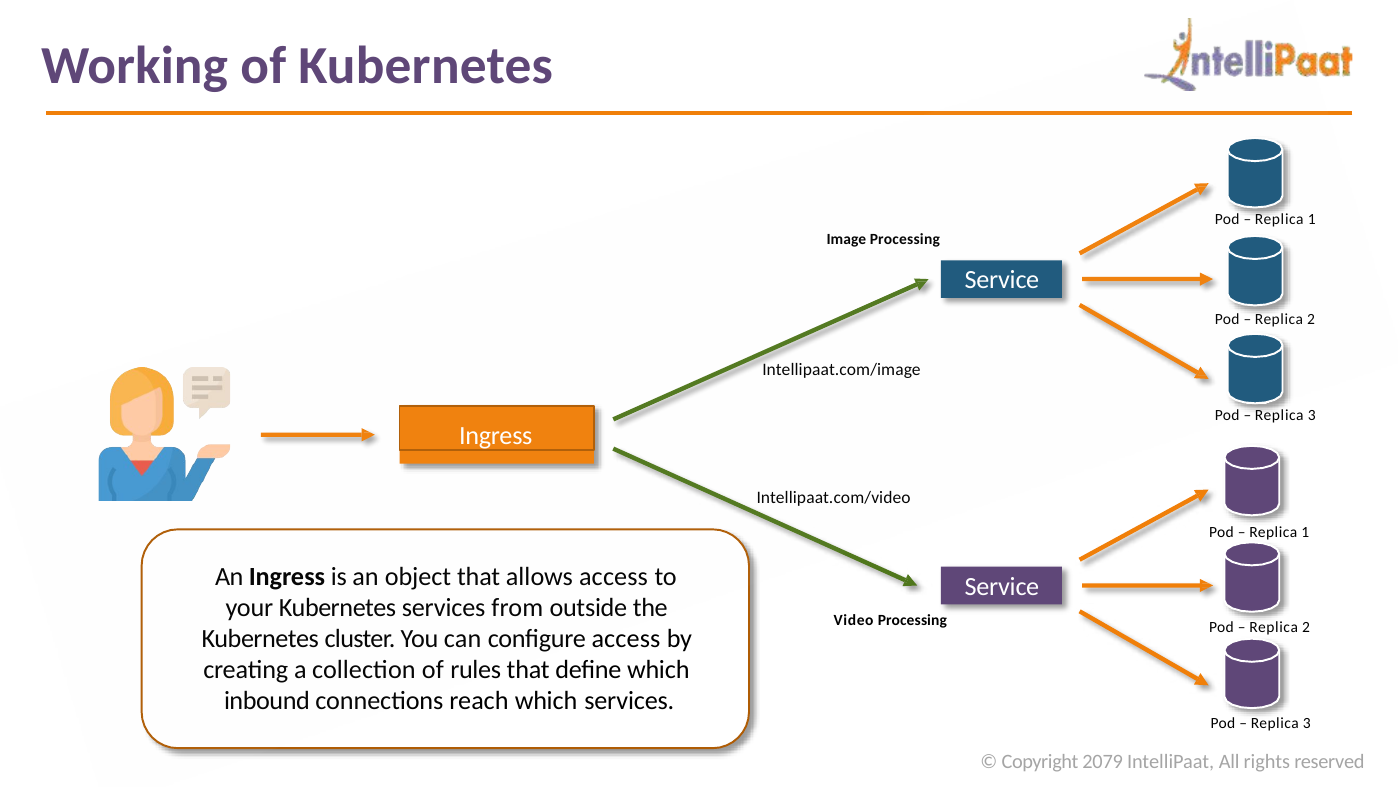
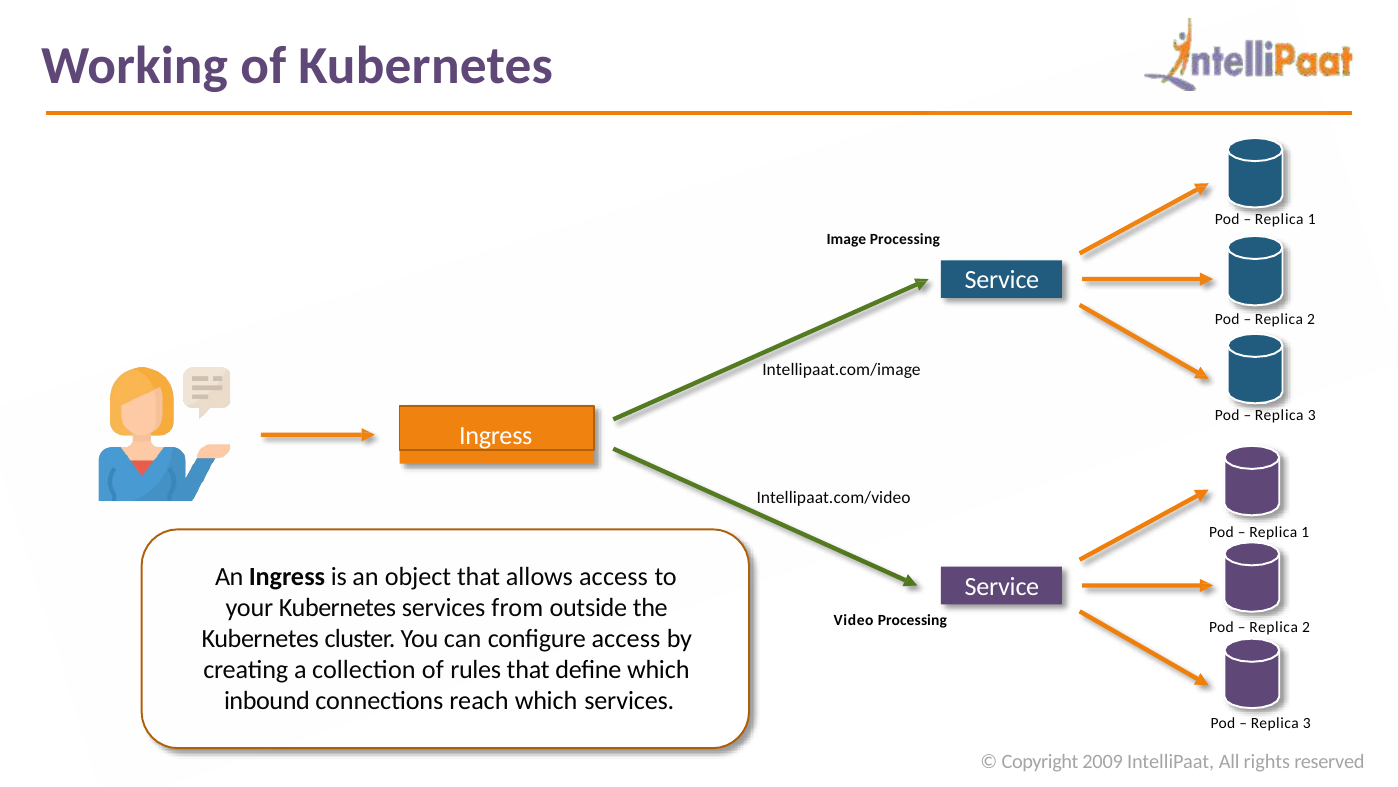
2079: 2079 -> 2009 (1103, 761)
